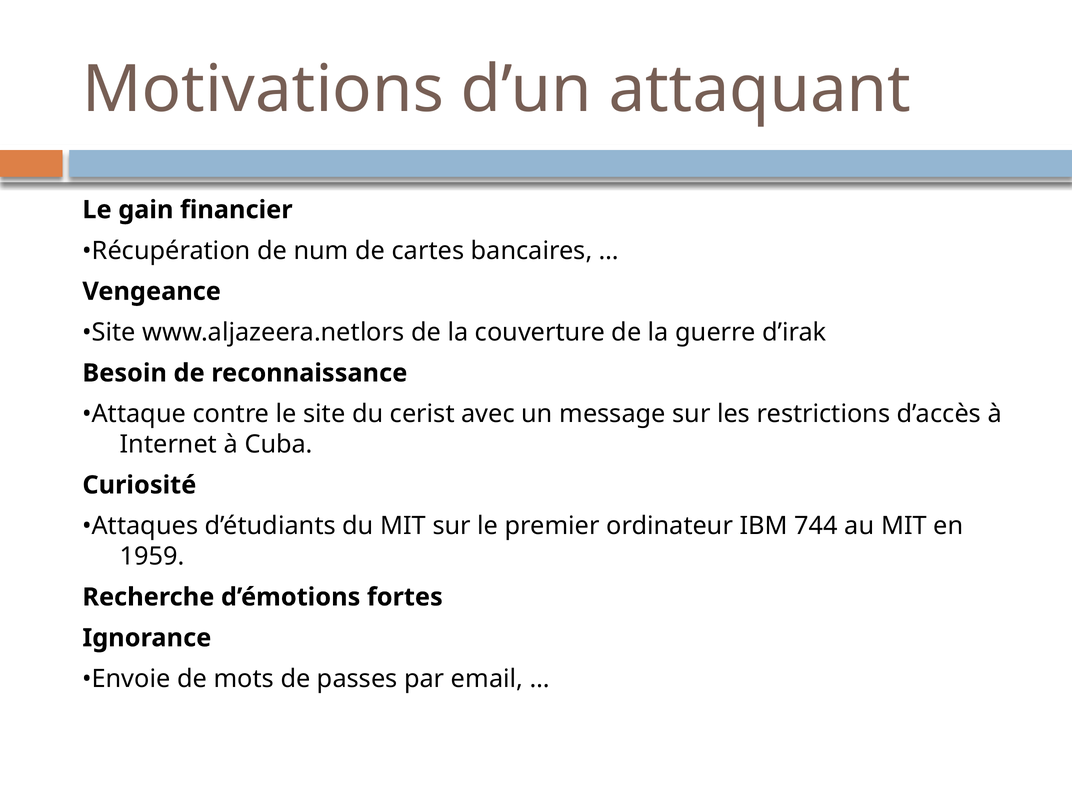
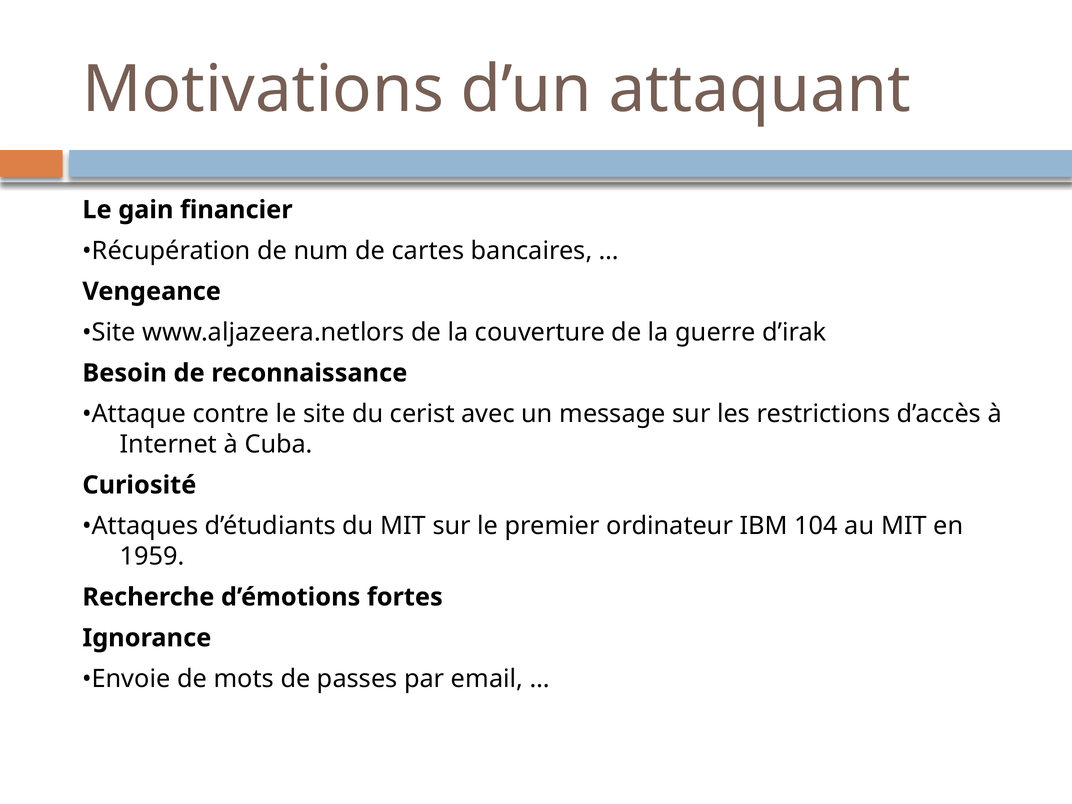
744: 744 -> 104 (816, 526)
